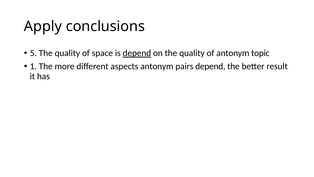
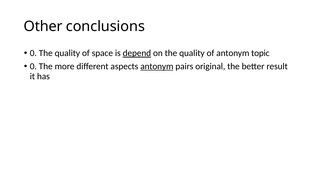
Apply: Apply -> Other (43, 26)
5: 5 -> 0 (33, 53)
1: 1 -> 0 (33, 66)
antonym underline: none -> present (157, 66)
pairs depend: depend -> original (210, 66)
